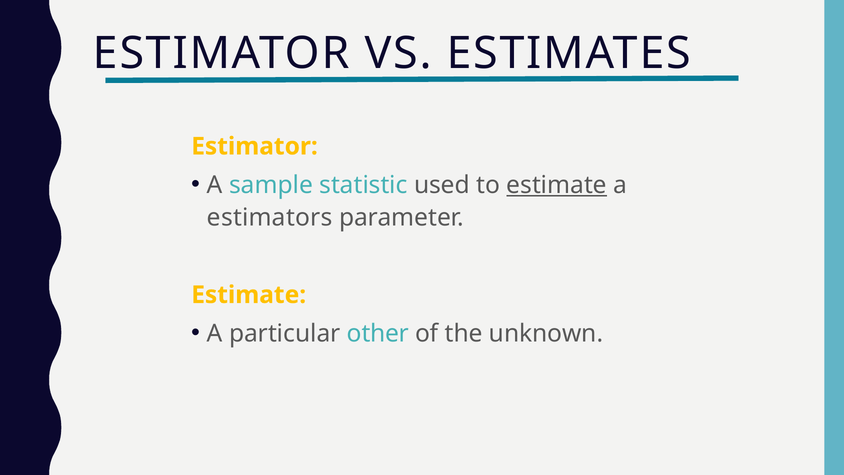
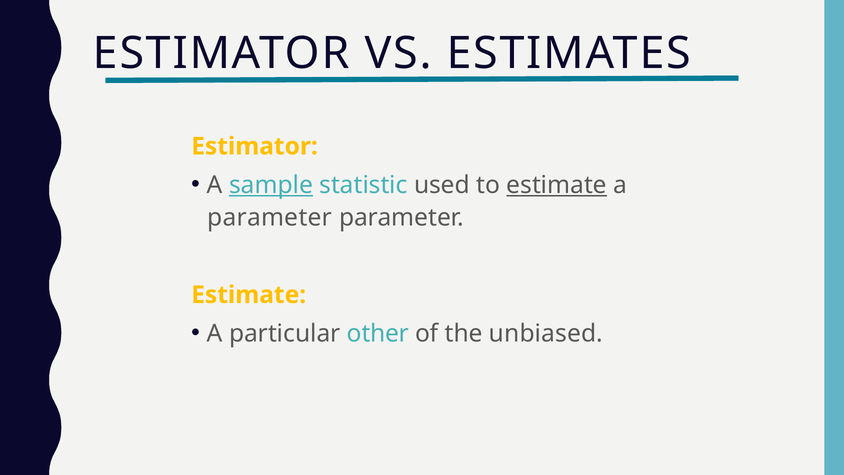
sample underline: none -> present (271, 185)
estimators: estimators -> parameter (270, 217)
unknown: unknown -> unbiased (546, 333)
